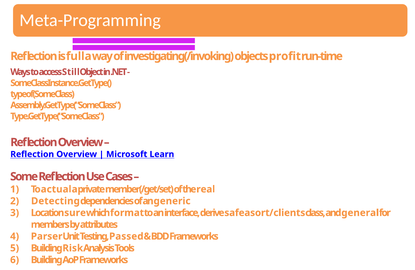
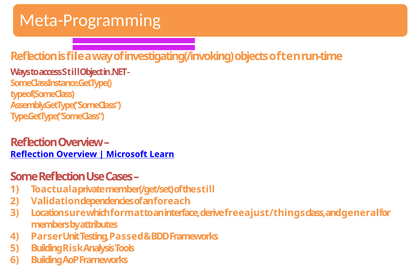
full: full -> file (75, 56)
profit: profit -> often (285, 56)
the real: real -> still (206, 189)
Detecting: Detecting -> Validation (56, 201)
generic: generic -> foreach (172, 201)
safe: safe -> free (234, 213)
sort: sort -> just (260, 213)
clients: clients -> things (289, 213)
